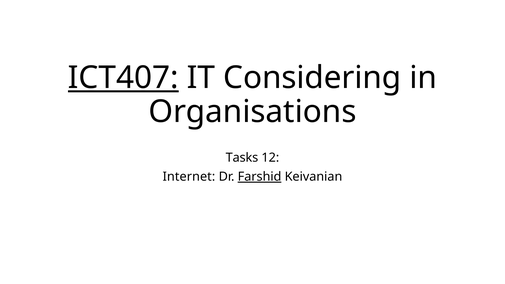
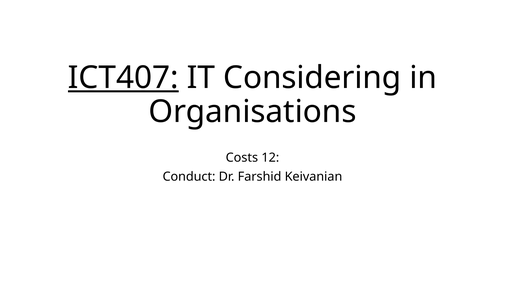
Tasks: Tasks -> Costs (242, 158)
Internet: Internet -> Conduct (189, 177)
Farshid underline: present -> none (260, 177)
